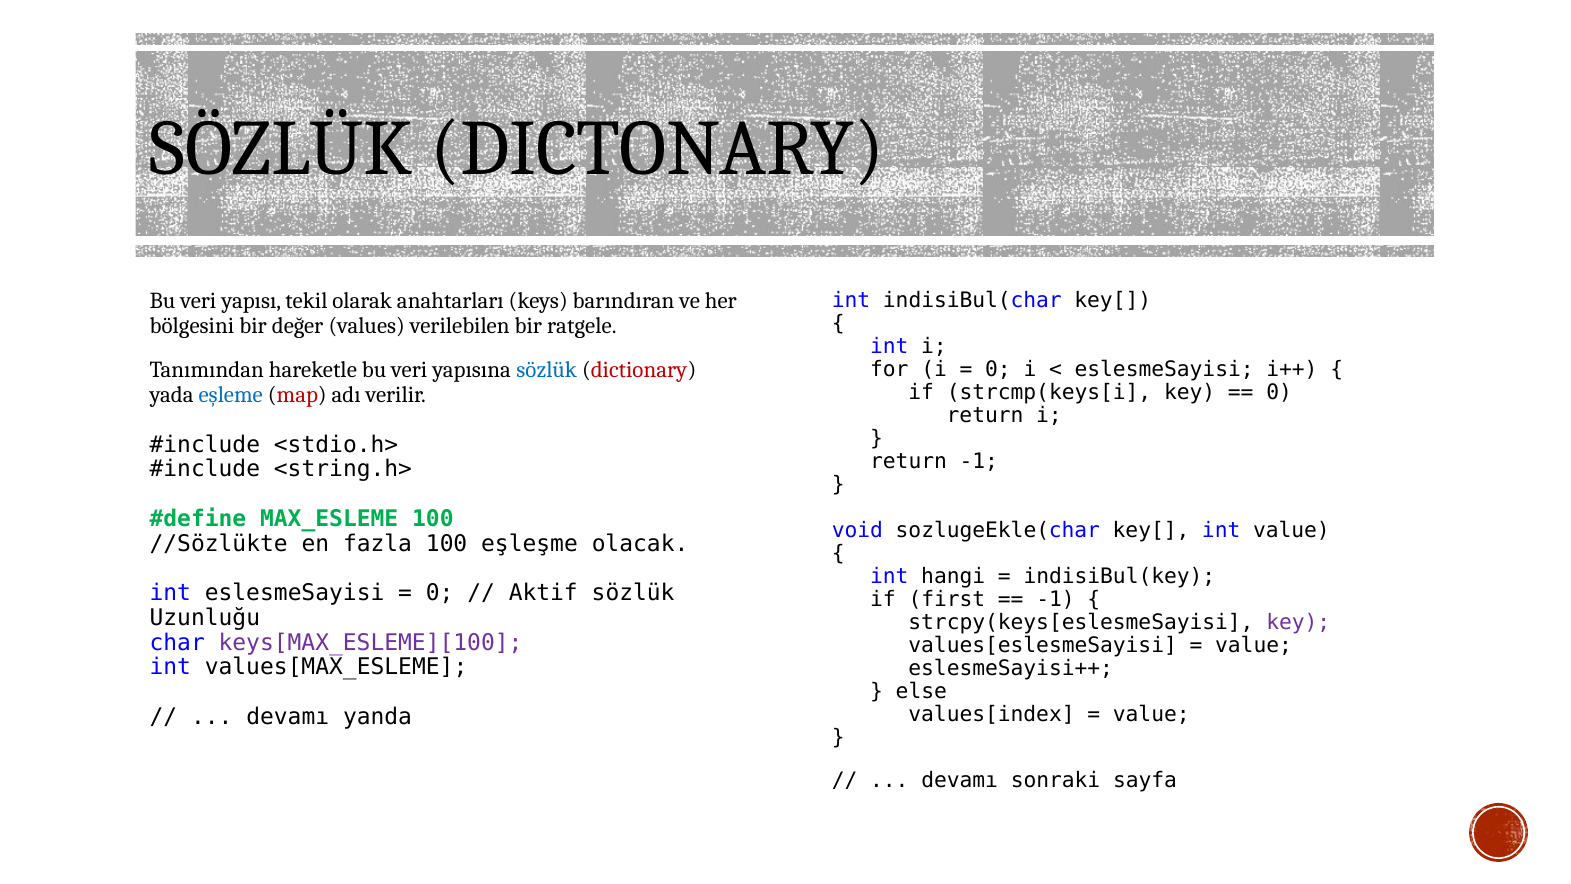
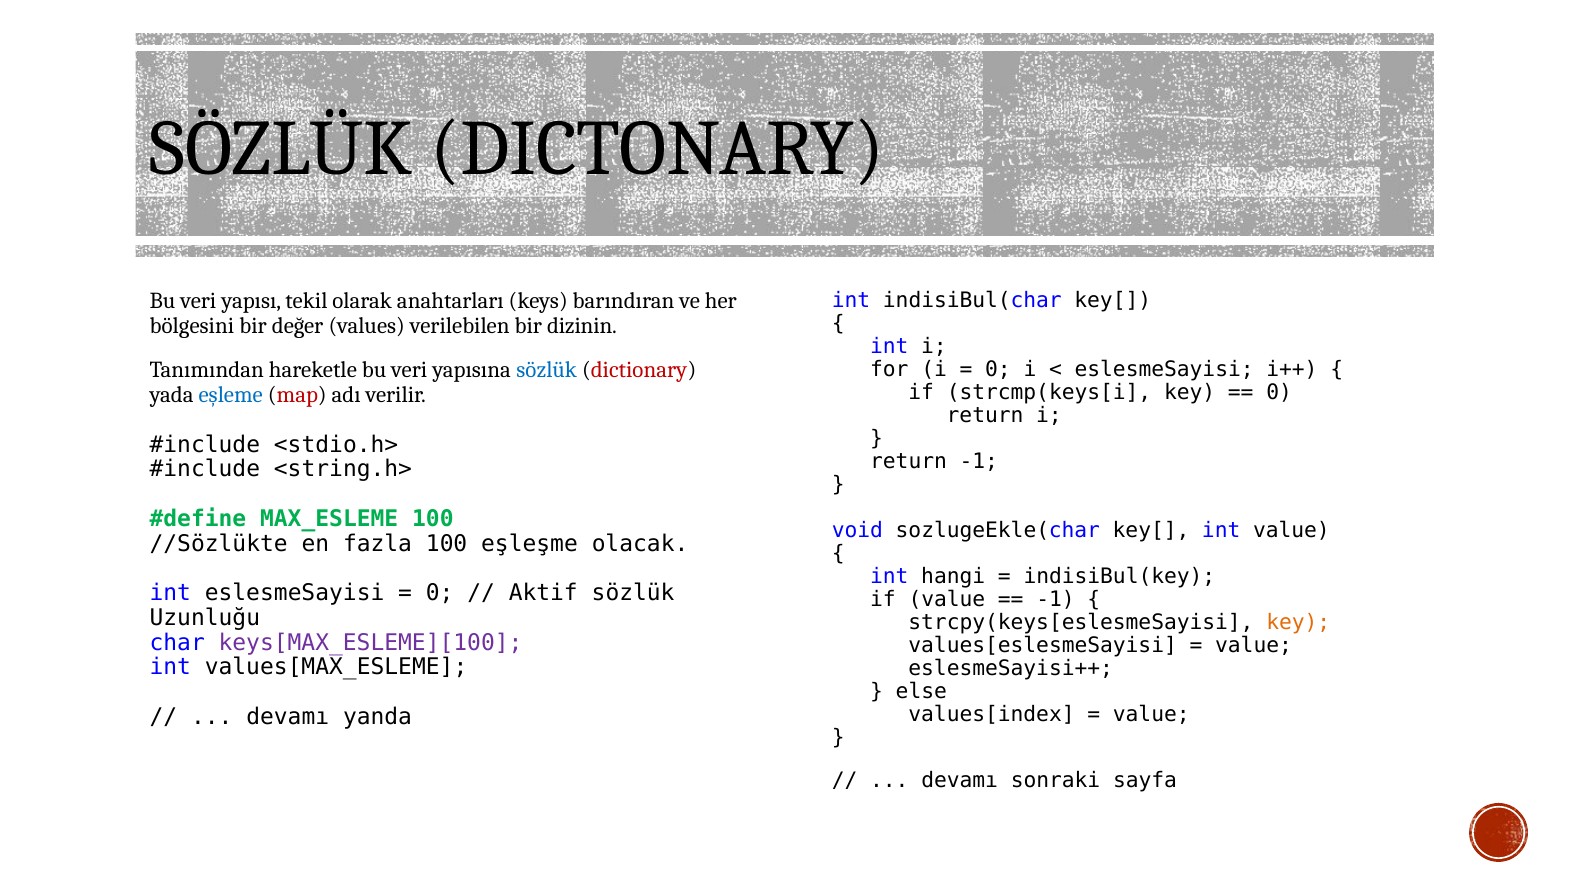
ratgele: ratgele -> dizinin (582, 326)
if first: first -> value (947, 599)
key colour: purple -> orange (1298, 622)
